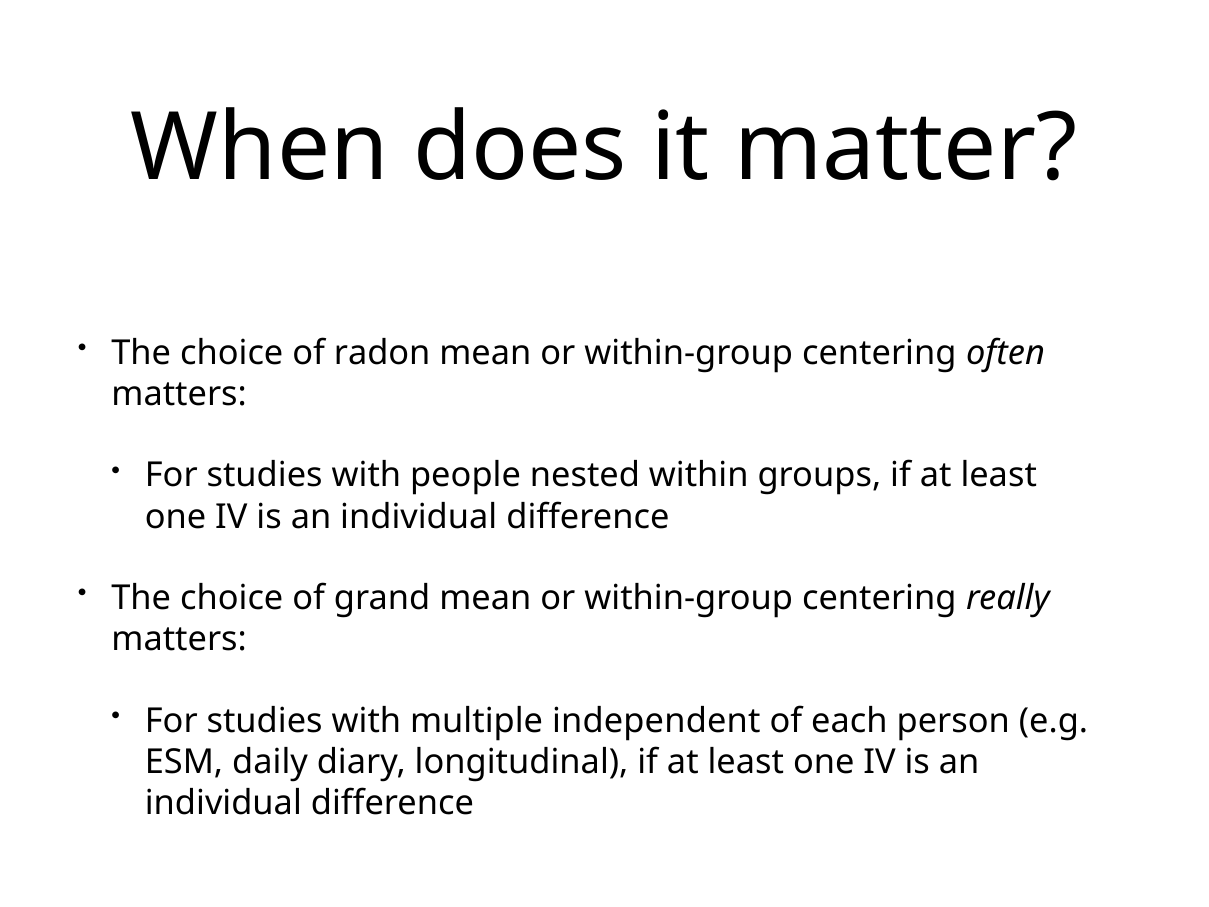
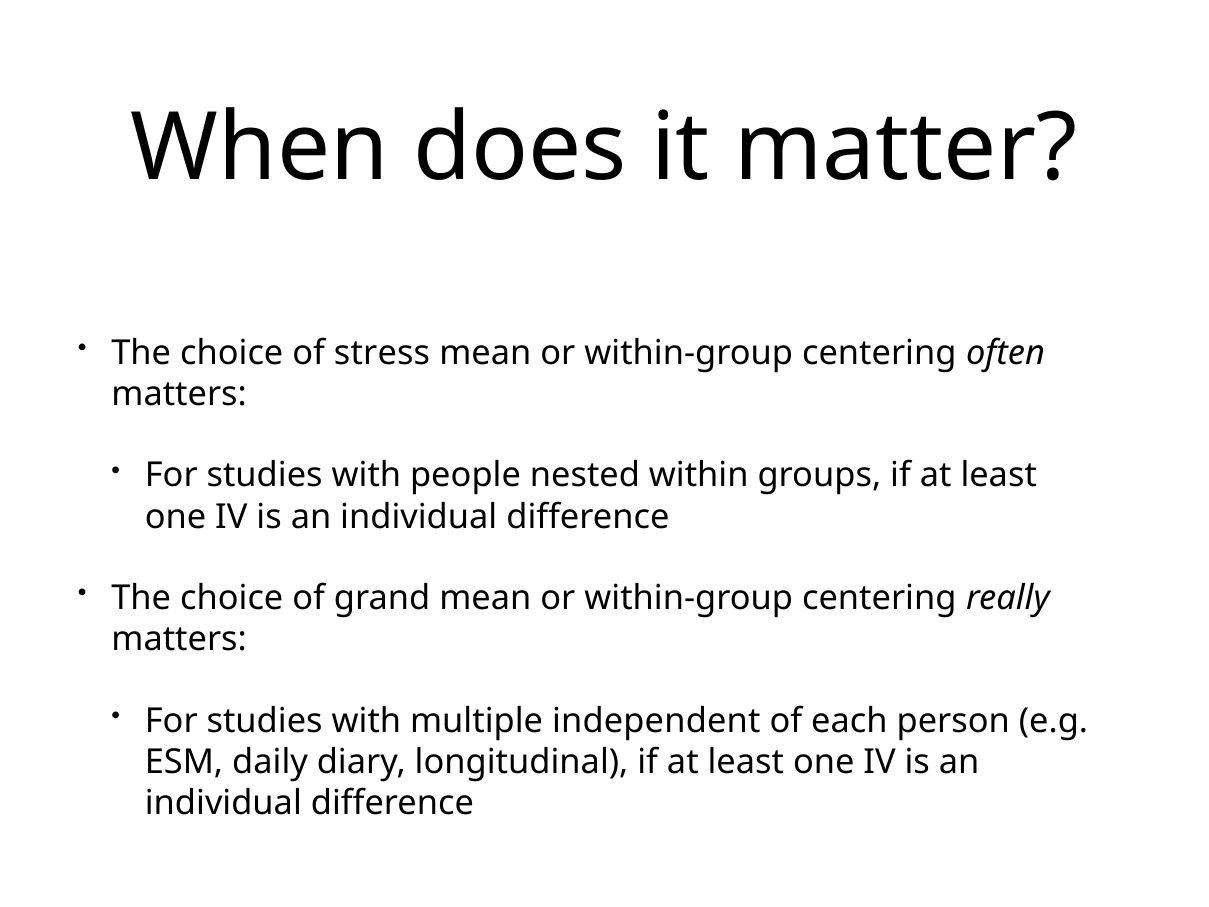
radon: radon -> stress (382, 353)
